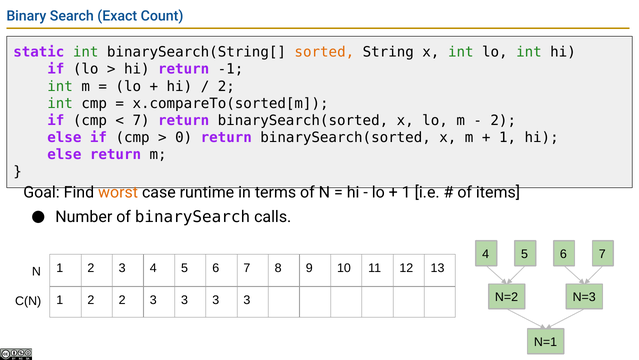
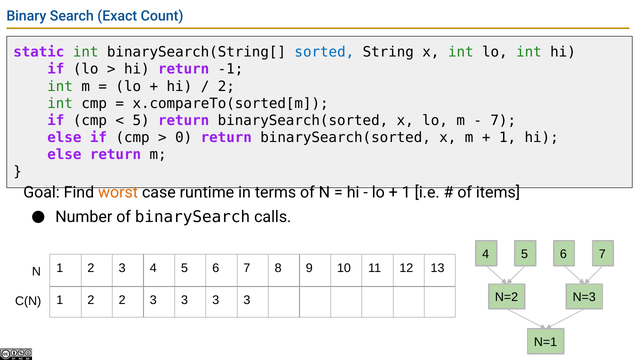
sorted colour: orange -> blue (324, 52)
7: 7 -> 5 (141, 120)
2: 2 -> 7 (503, 120)
